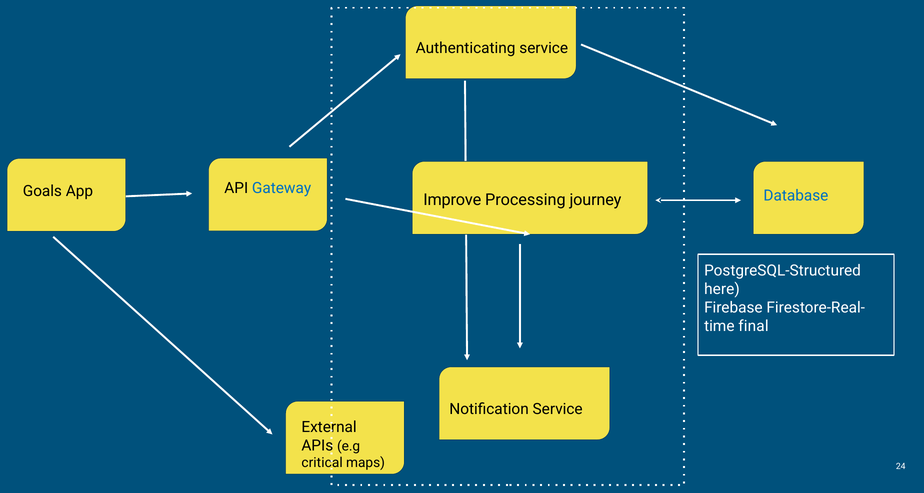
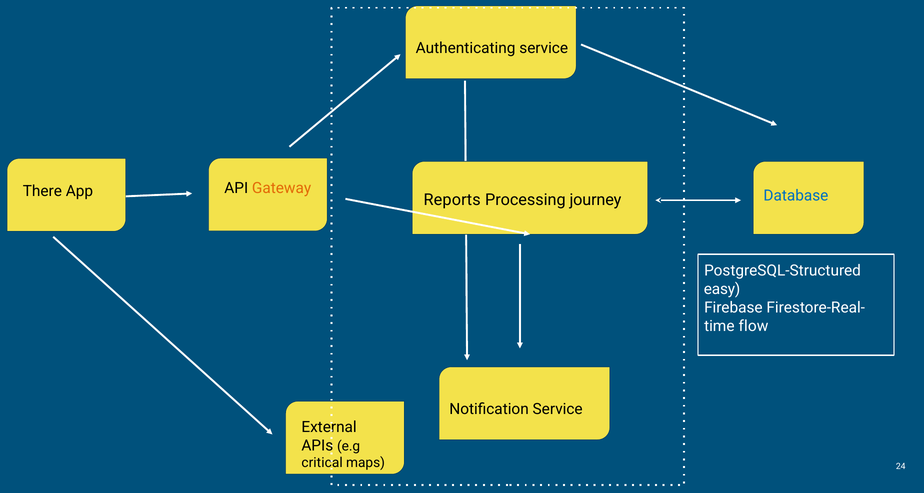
Goals: Goals -> There (42, 191)
Gateway colour: blue -> orange (282, 188)
Improve: Improve -> Reports (452, 200)
here: here -> easy (722, 289)
final: final -> flow (753, 326)
